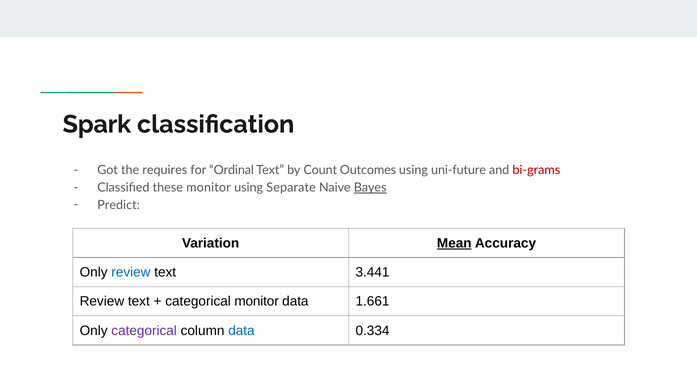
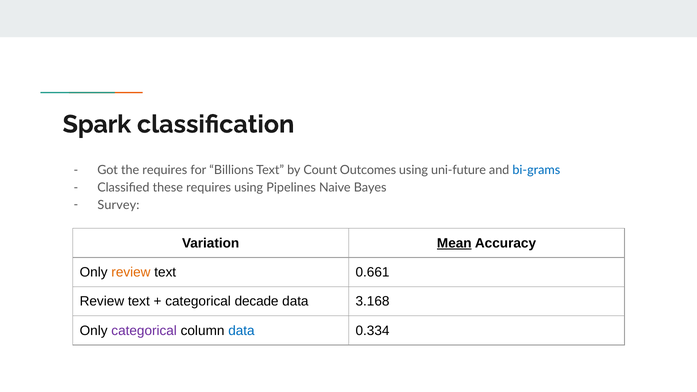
Ordinal: Ordinal -> Billions (231, 170)
bi-grams colour: red -> blue (536, 170)
these monitor: monitor -> requires (209, 188)
Separate: Separate -> Pipelines (291, 188)
Bayes underline: present -> none (370, 188)
Predict: Predict -> Survey (118, 205)
review colour: blue -> orange (131, 272)
3.441: 3.441 -> 0.661 (373, 272)
categorical monitor: monitor -> decade (257, 302)
1.661: 1.661 -> 3.168 (373, 302)
